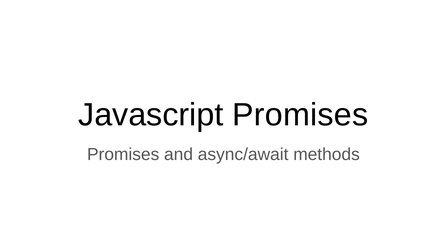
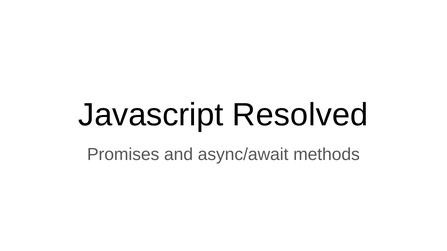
Javascript Promises: Promises -> Resolved (300, 115)
